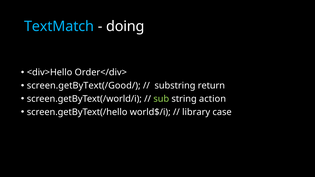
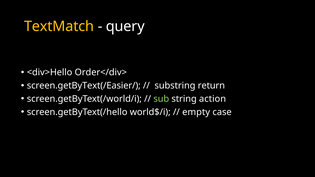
TextMatch colour: light blue -> yellow (59, 26)
doing: doing -> query (125, 26)
screen.getByText(/Good/: screen.getByText(/Good/ -> screen.getByText(/Easier/ (84, 86)
library: library -> empty (196, 112)
